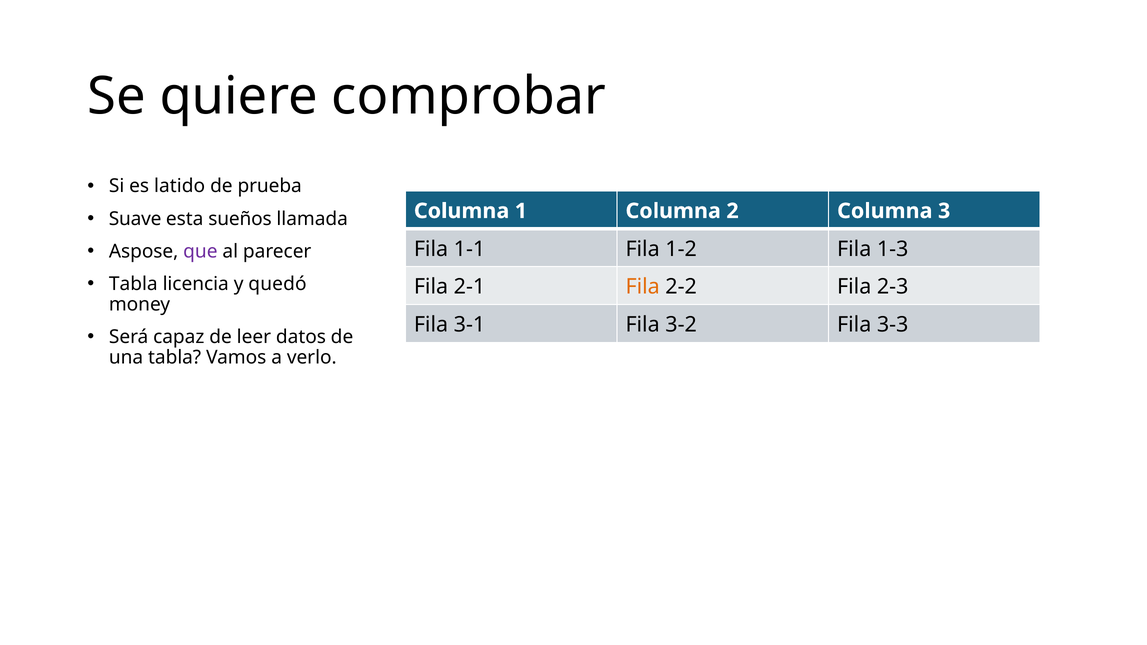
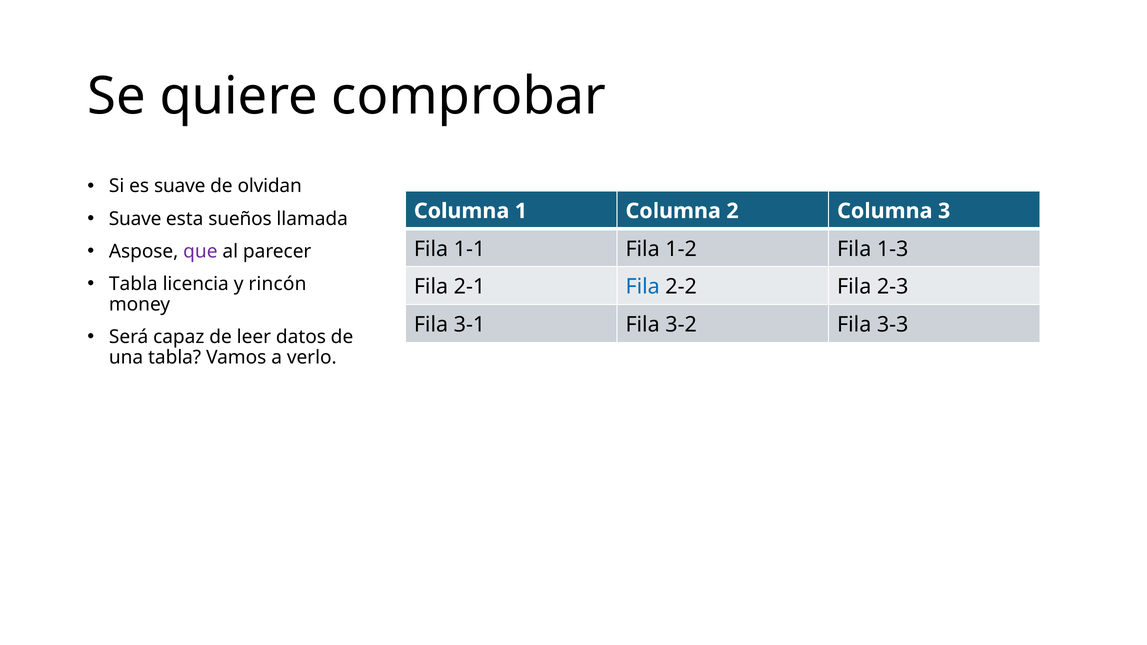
es latido: latido -> suave (180, 186)
prueba: prueba -> olvidan (270, 186)
quedó: quedó -> rincón (277, 284)
Fila colour: orange -> blue (643, 287)
